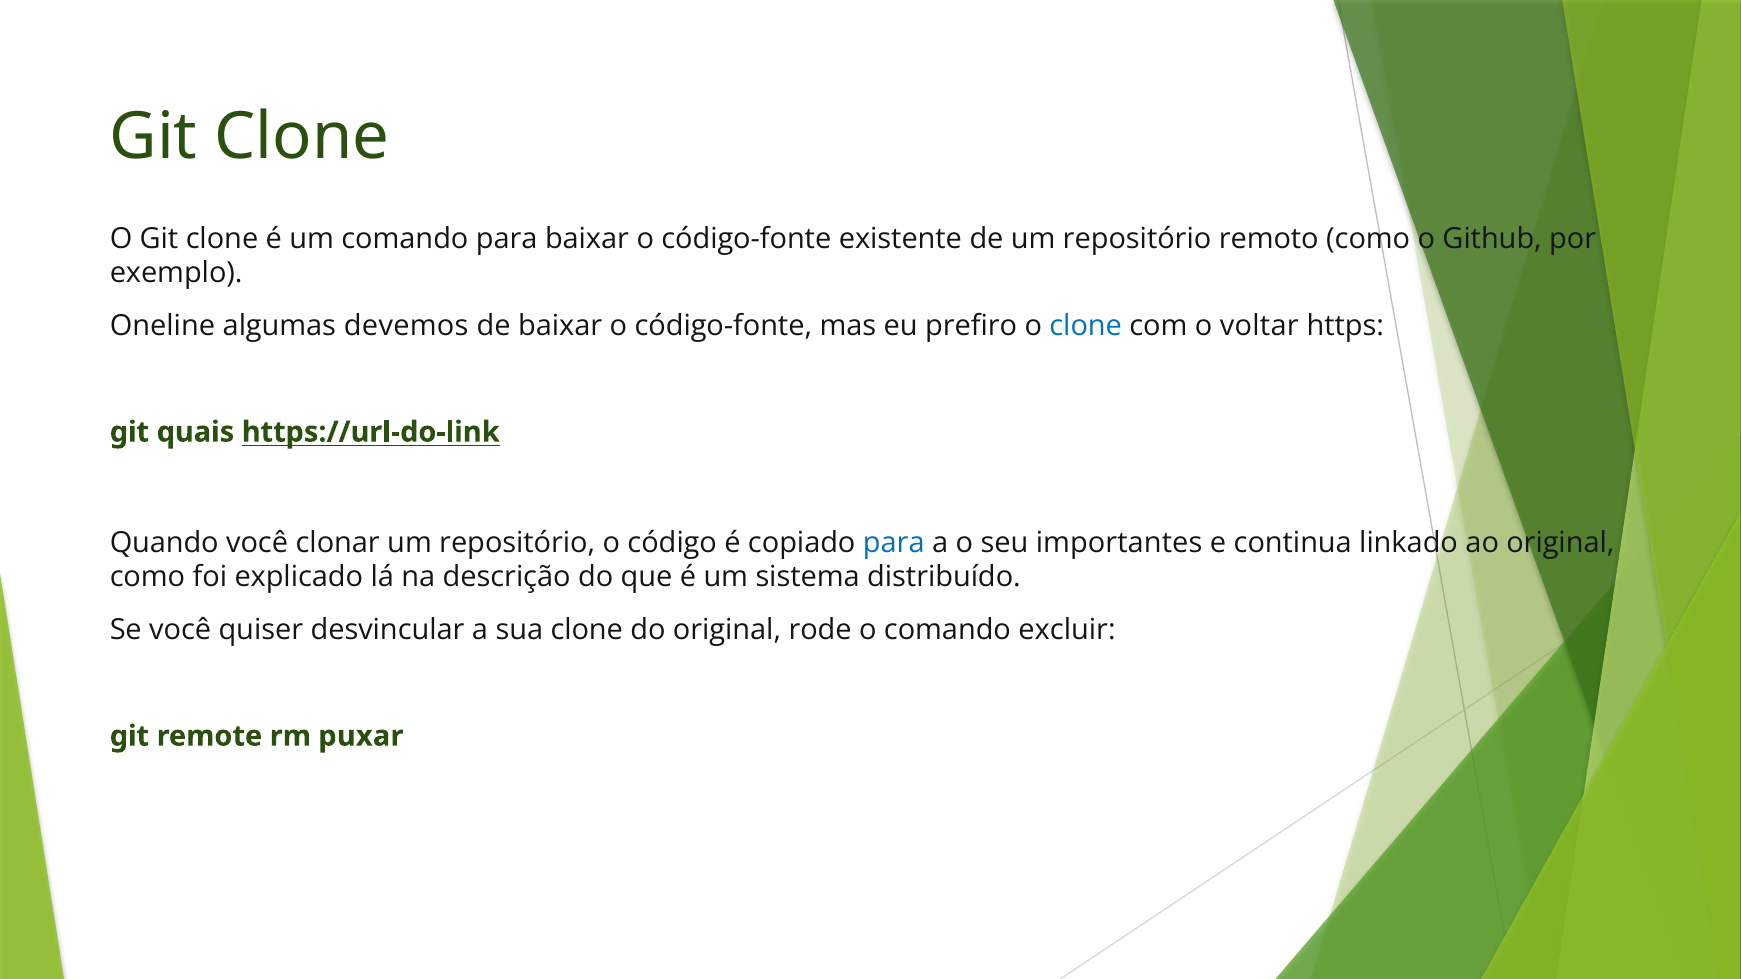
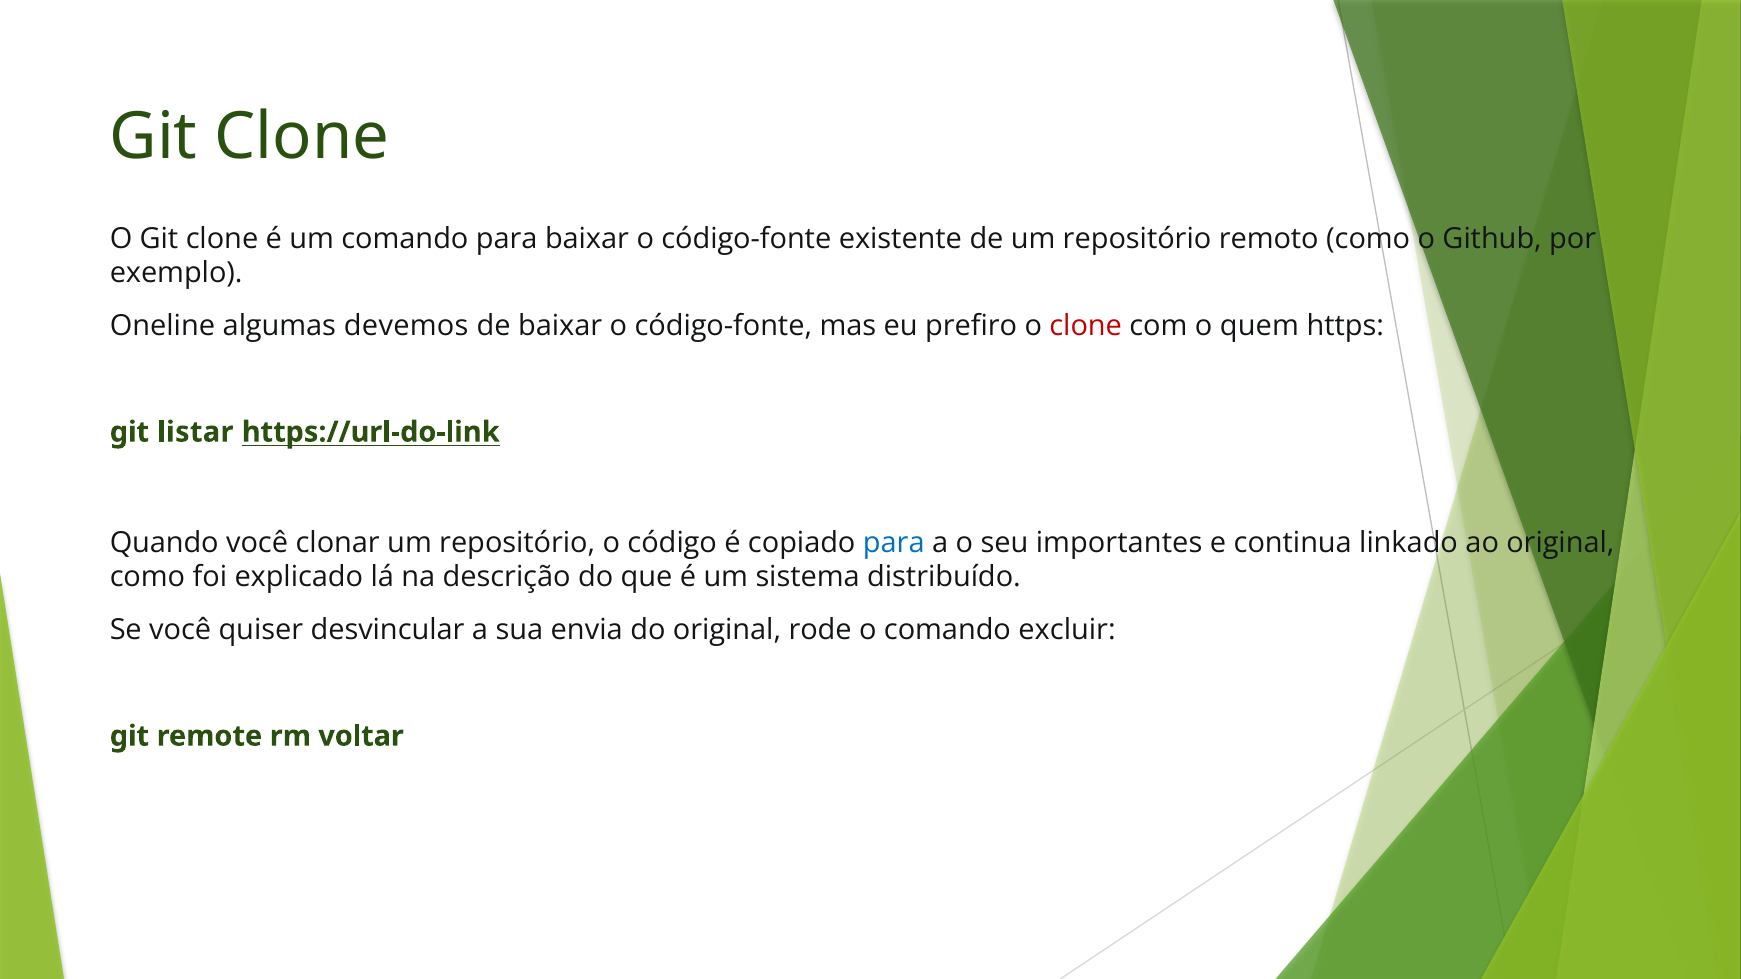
clone colour: blue -> red (1086, 326)
voltar: voltar -> quem (1259, 326)
quais: quais -> listar (195, 432)
sua clone: clone -> envia (587, 630)
puxar: puxar -> voltar (361, 736)
